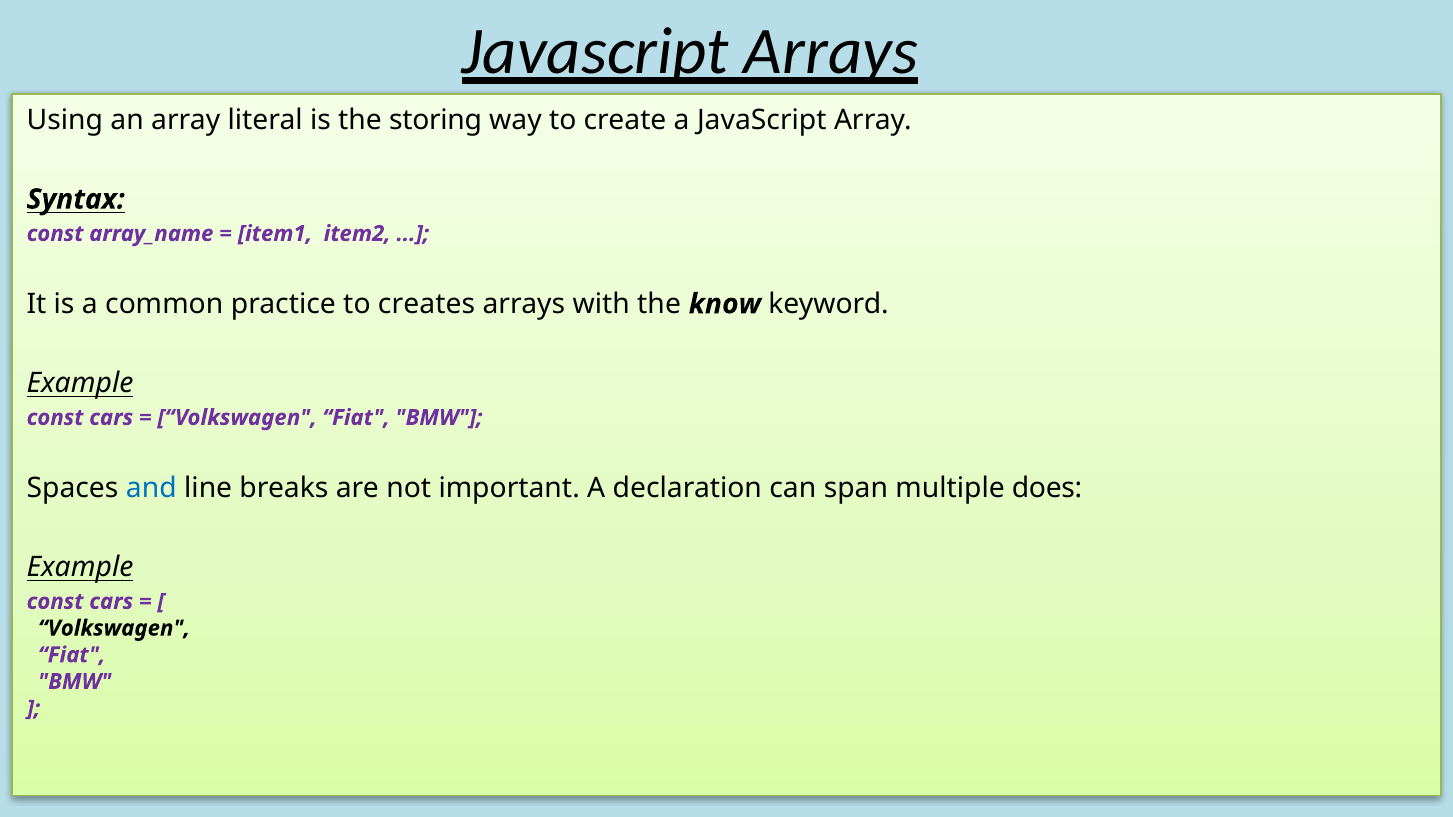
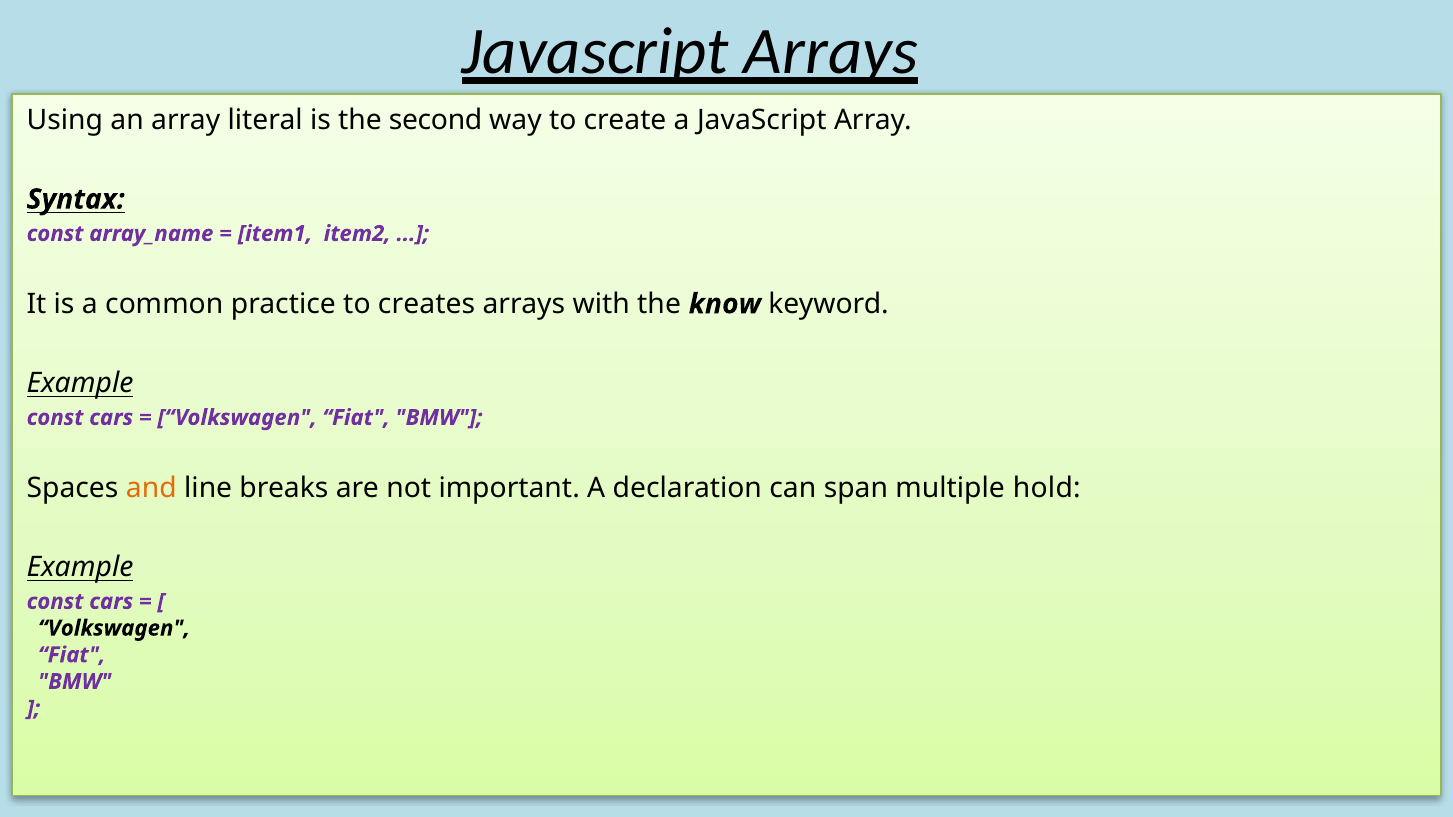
storing: storing -> second (436, 120)
and colour: blue -> orange (151, 488)
does: does -> hold (1047, 488)
